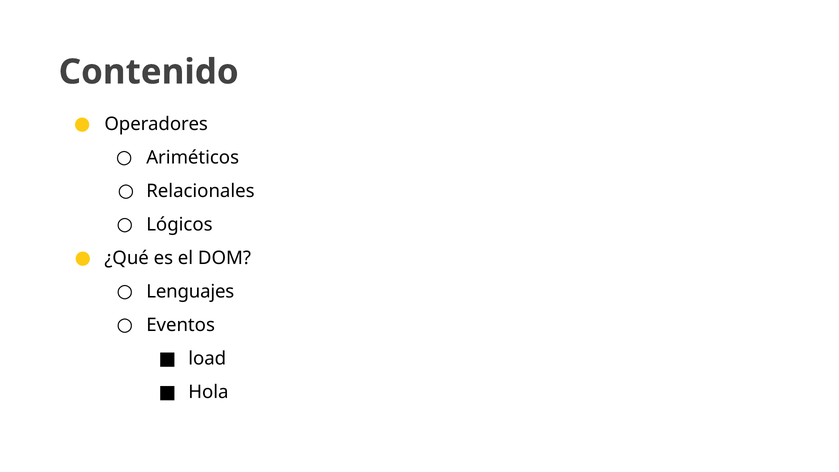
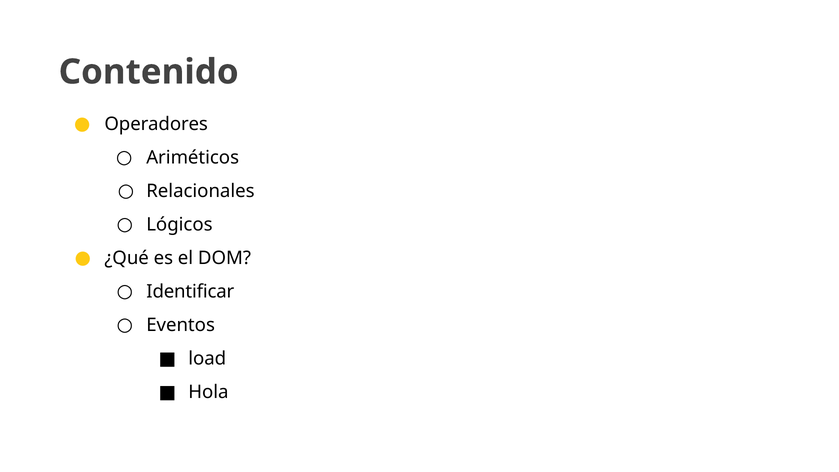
Lenguajes: Lenguajes -> Identificar (190, 292)
